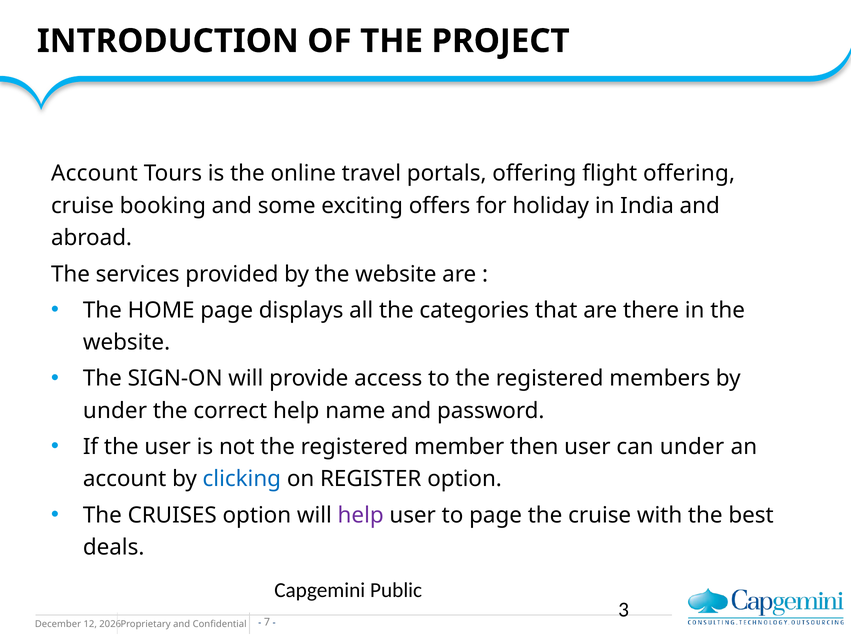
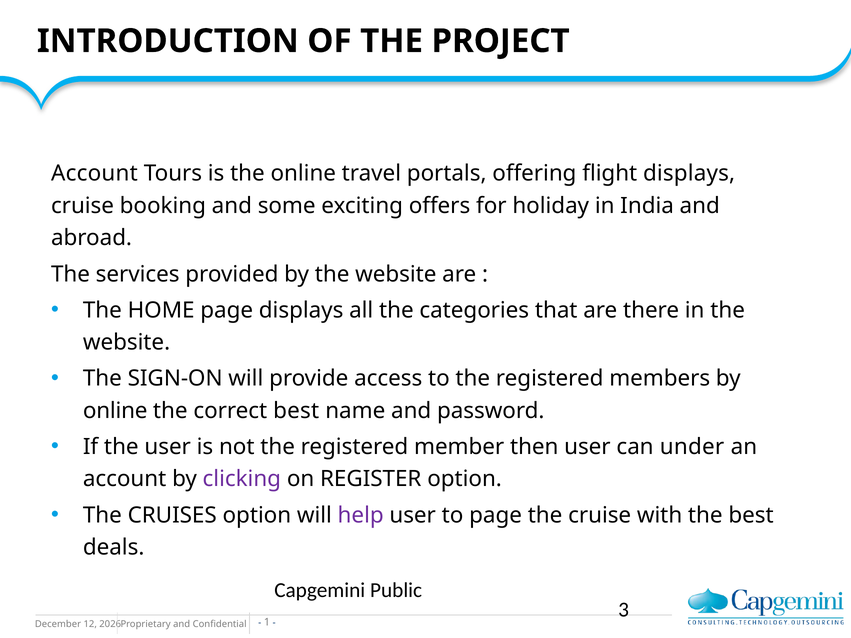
flight offering: offering -> displays (689, 174)
under: under -> online (115, 411)
correct help: help -> best (296, 411)
clicking colour: blue -> purple (242, 479)
7: 7 -> 1 (267, 623)
